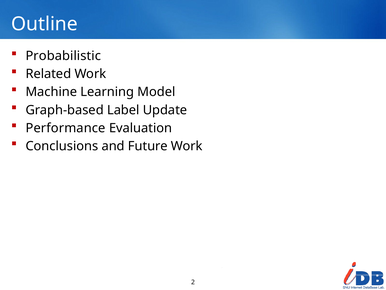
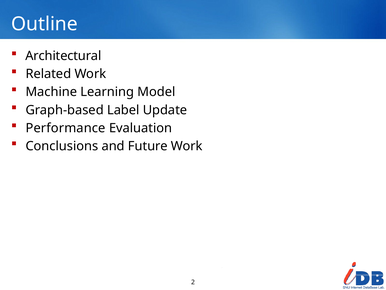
Probabilistic: Probabilistic -> Architectural (63, 56)
